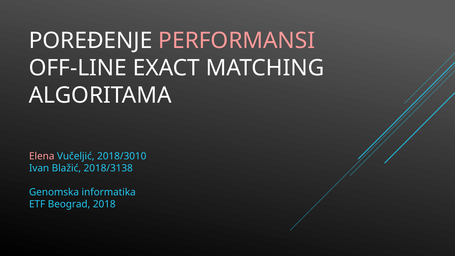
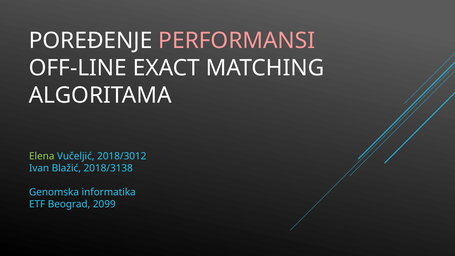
Elena colour: pink -> light green (42, 156)
2018/3010: 2018/3010 -> 2018/3012 (122, 156)
2018: 2018 -> 2099 (104, 204)
